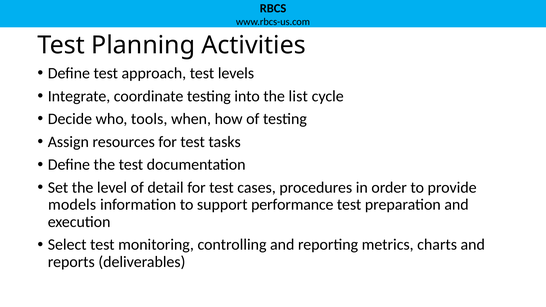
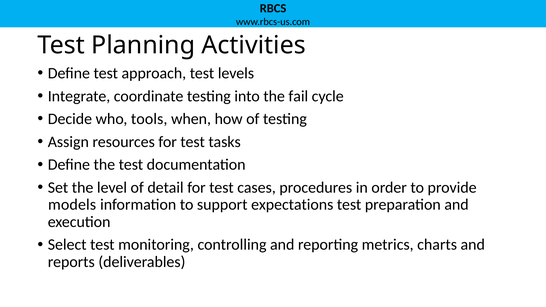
list: list -> fail (298, 96)
performance: performance -> expectations (292, 205)
